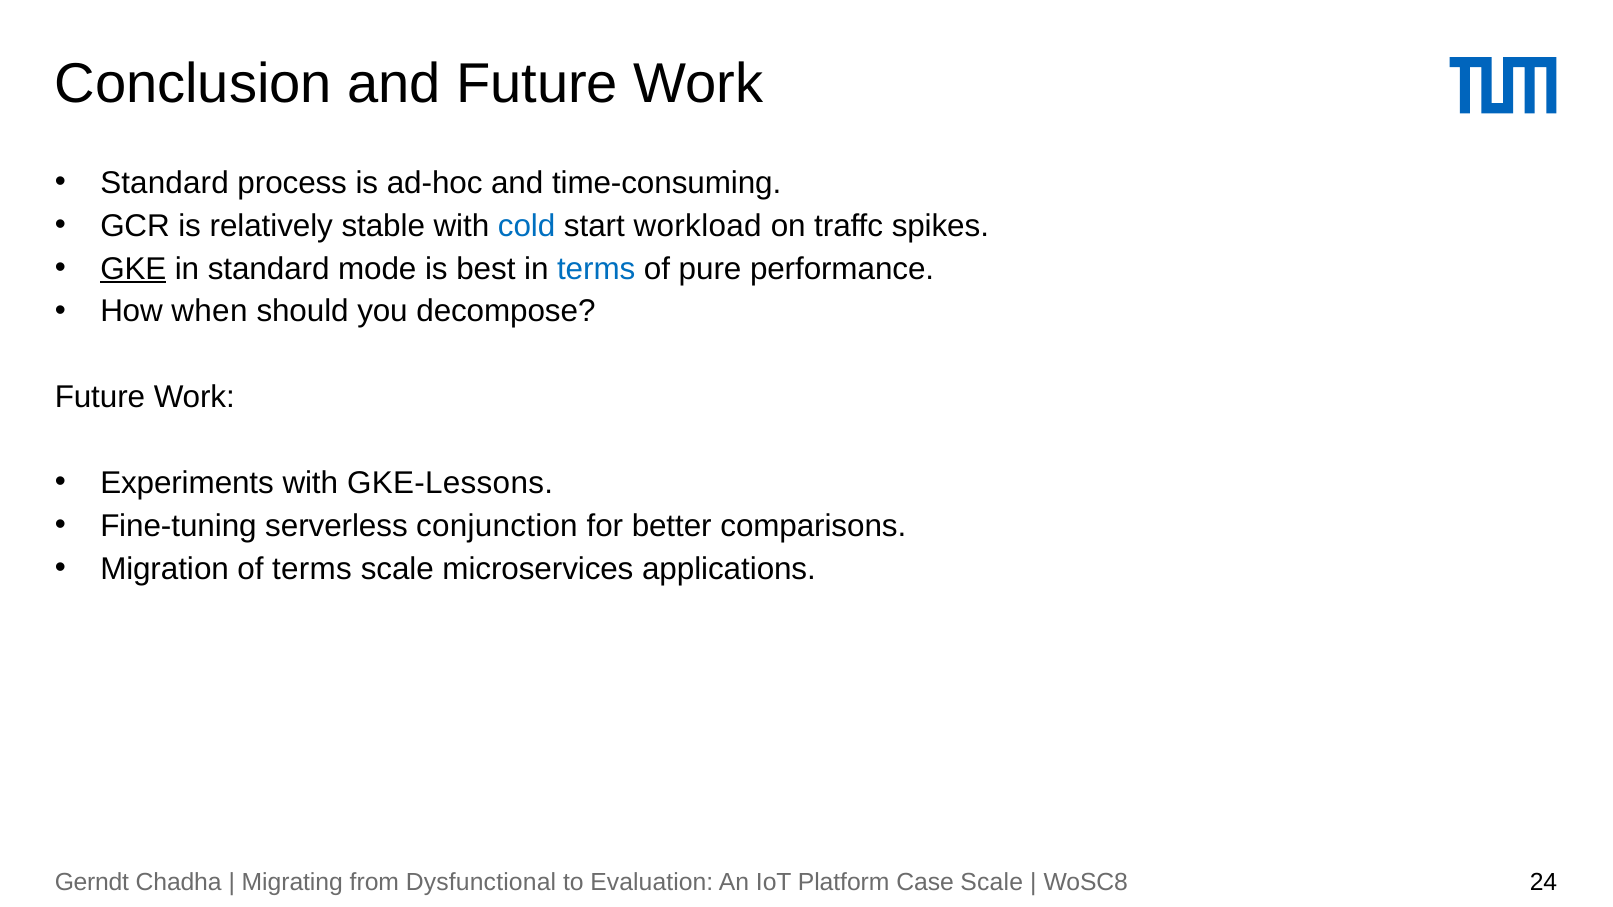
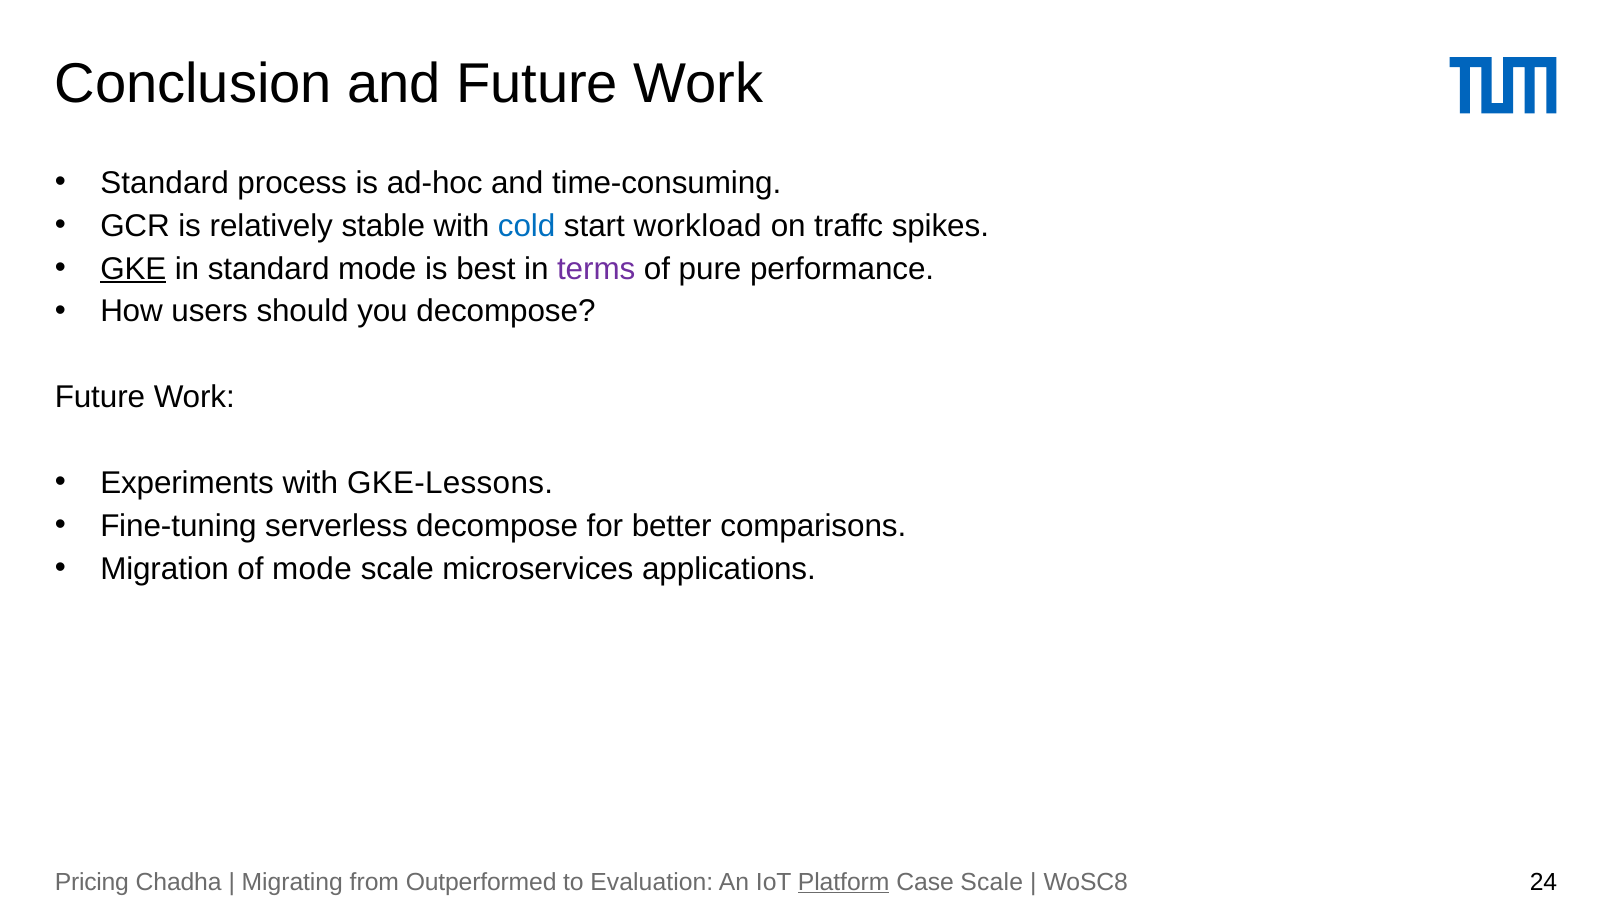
terms colour: blue -> purple (596, 269)
when: when -> users (210, 312)
serverless conjunction: conjunction -> decompose (497, 526)
of terms: terms -> mode (312, 569)
Gerndt: Gerndt -> Pricing (92, 882)
Dysfunctional: Dysfunctional -> Outperformed (481, 882)
Platform underline: none -> present (844, 882)
